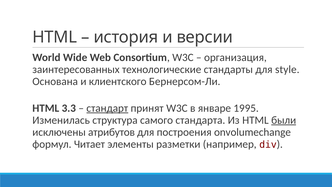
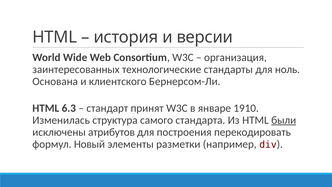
style: style -> ноль (287, 69)
3.3: 3.3 -> 6.3 (69, 108)
стандарт underline: present -> none (107, 108)
1995: 1995 -> 1910 (246, 108)
onvolumechange: onvolumechange -> перекодировать (252, 132)
Читает: Читает -> Новый (89, 144)
